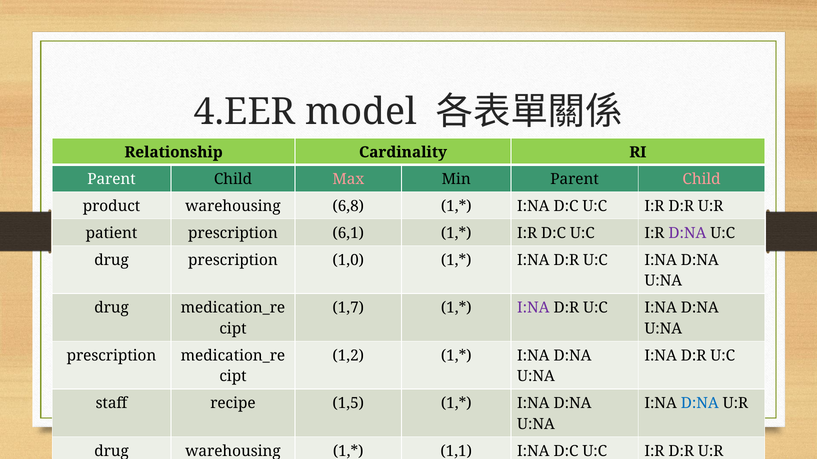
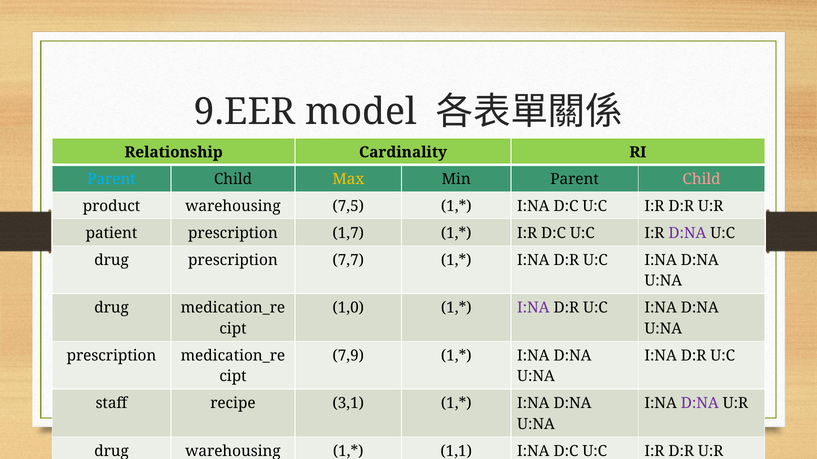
4.EER: 4.EER -> 9.EER (245, 112)
Parent colour: white -> light blue (112, 179)
Max colour: pink -> yellow (348, 179)
6,8: 6,8 -> 7,5 (348, 206)
6,1: 6,1 -> 1,7 (348, 233)
1,0: 1,0 -> 7,7 (348, 260)
1,7: 1,7 -> 1,0 (348, 308)
1,2: 1,2 -> 7,9 (348, 356)
1,5: 1,5 -> 3,1 (348, 404)
D:NA colour: blue -> purple (700, 404)
